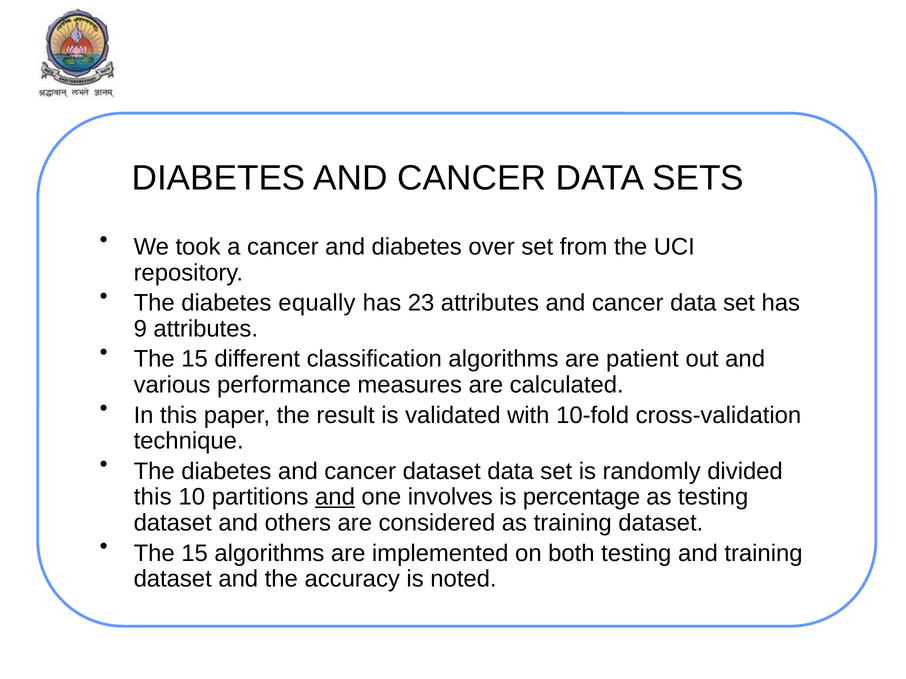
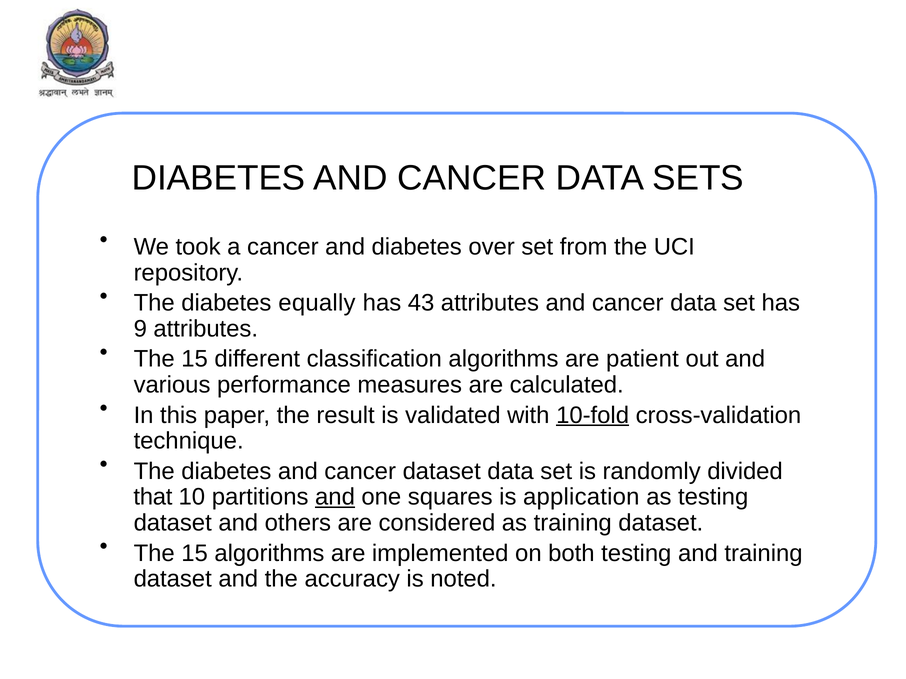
23: 23 -> 43 (421, 303)
10-fold underline: none -> present (593, 415)
this: this -> that (153, 497)
involves: involves -> squares (450, 497)
percentage: percentage -> application (581, 497)
